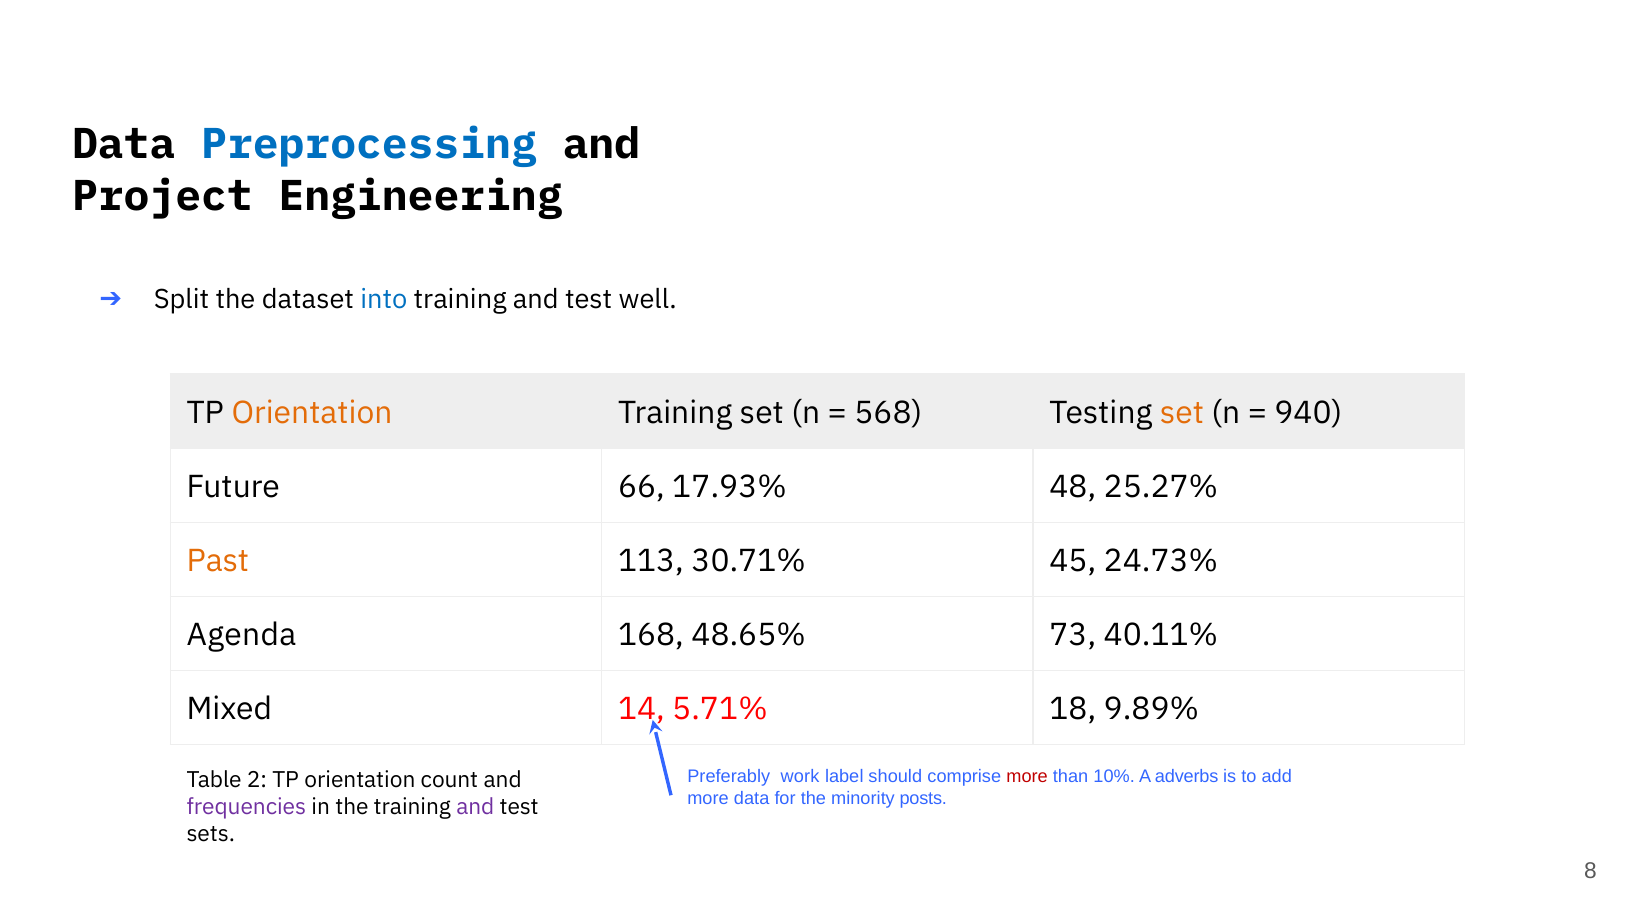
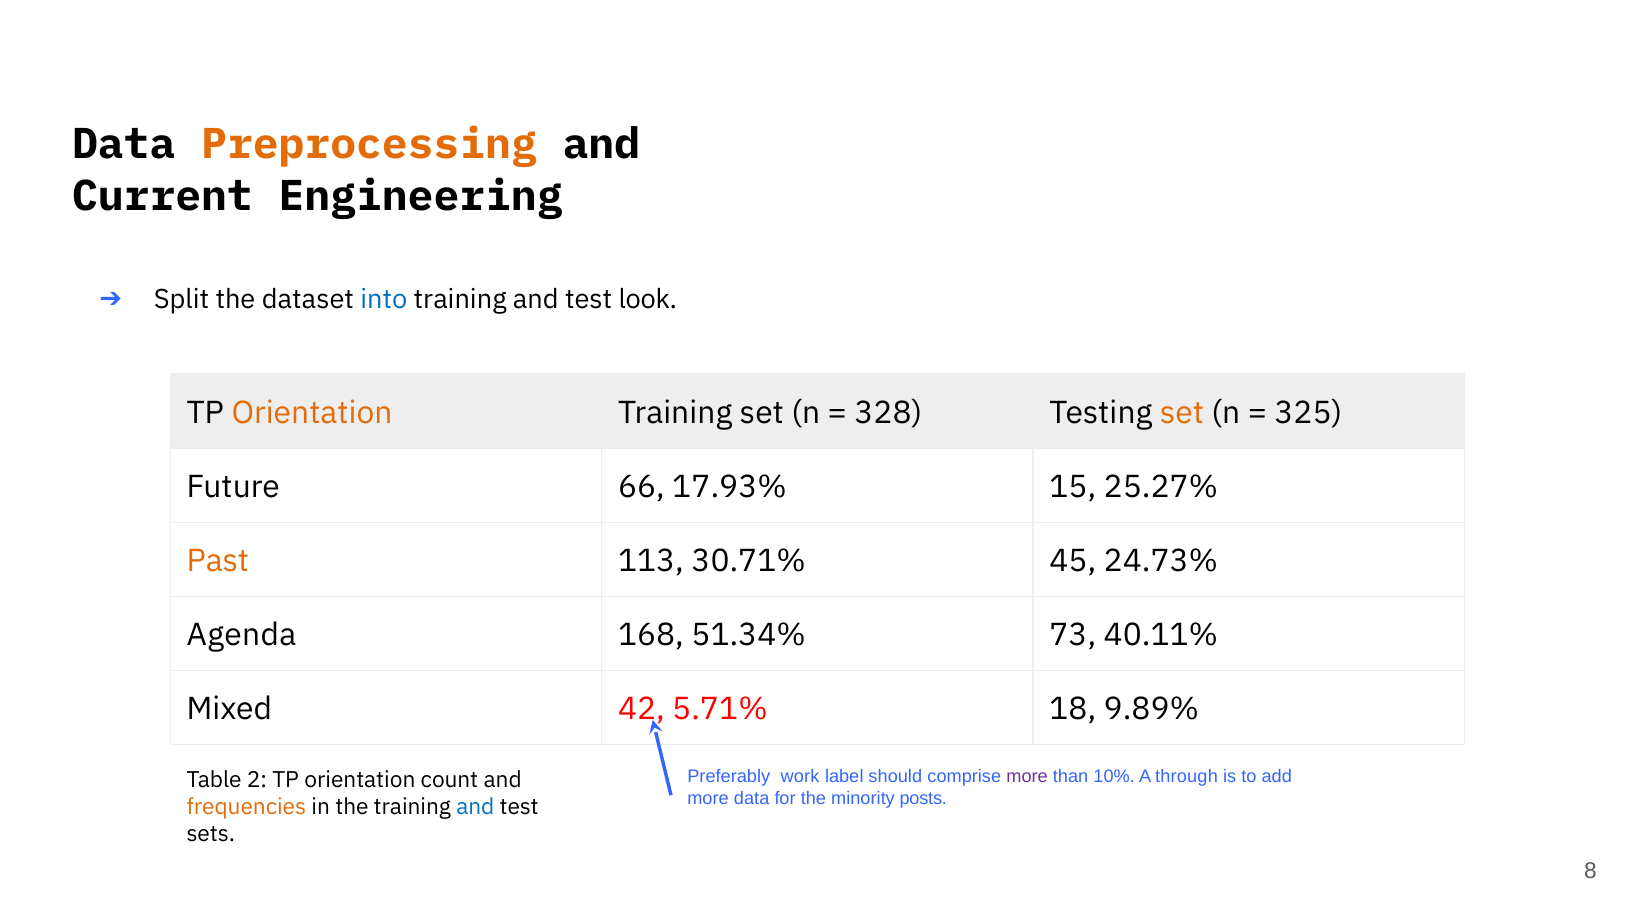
Preprocessing colour: blue -> orange (369, 145)
Project: Project -> Current (162, 196)
well: well -> look (648, 299)
568: 568 -> 328 (888, 413)
940: 940 -> 325 (1308, 413)
48: 48 -> 15 (1073, 487)
48.65%: 48.65% -> 51.34% (749, 635)
14: 14 -> 42 (641, 709)
more colour: red -> purple (1027, 776)
adverbs: adverbs -> through (1187, 776)
frequencies colour: purple -> orange (246, 807)
and colour: purple -> blue (475, 807)
